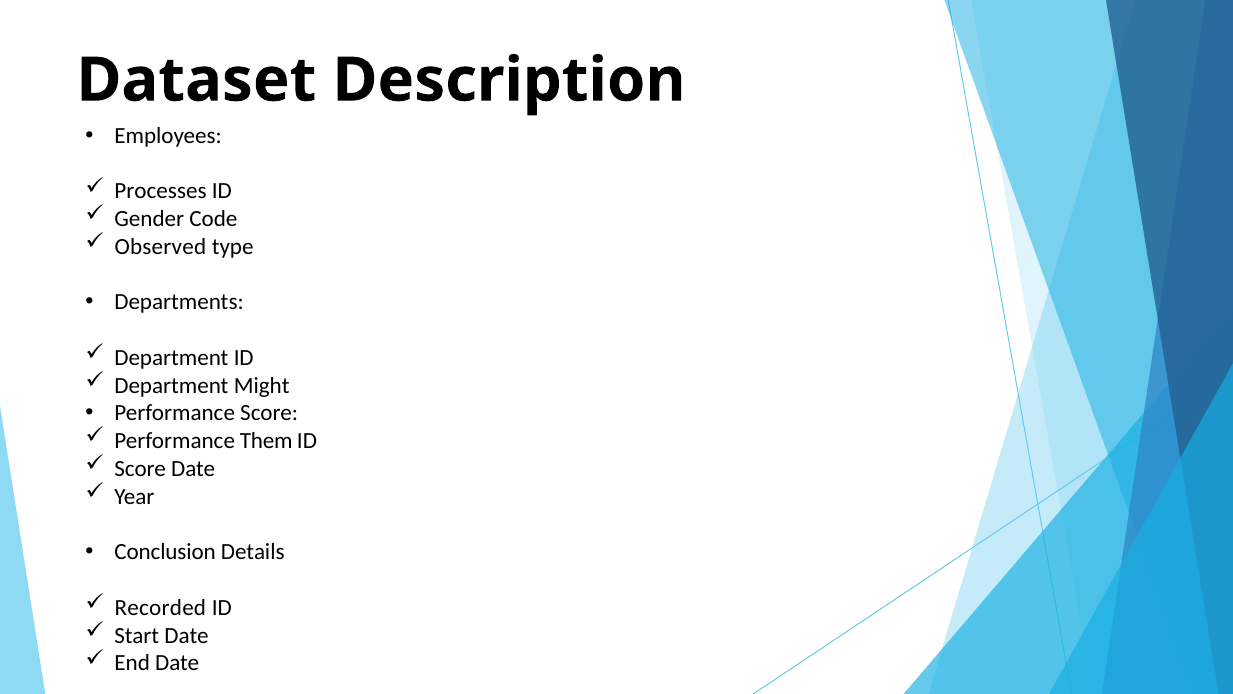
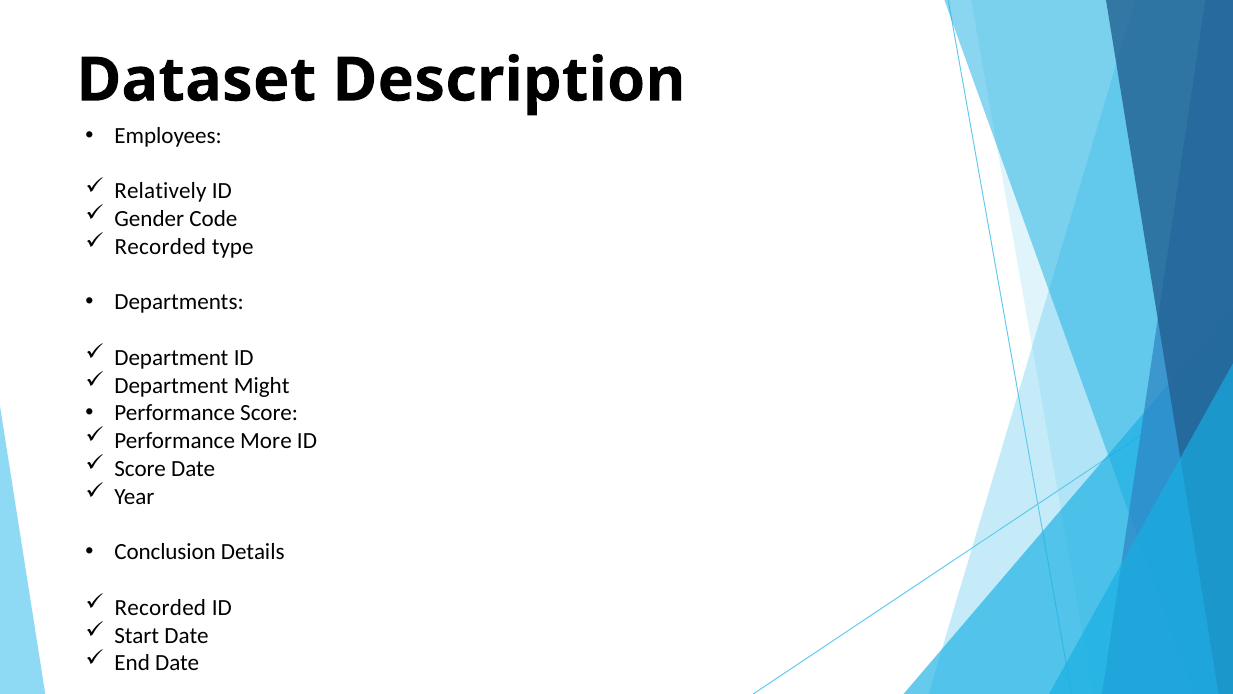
Processes: Processes -> Relatively (160, 191)
Observed: Observed -> Recorded (160, 247)
Them: Them -> More (266, 441)
